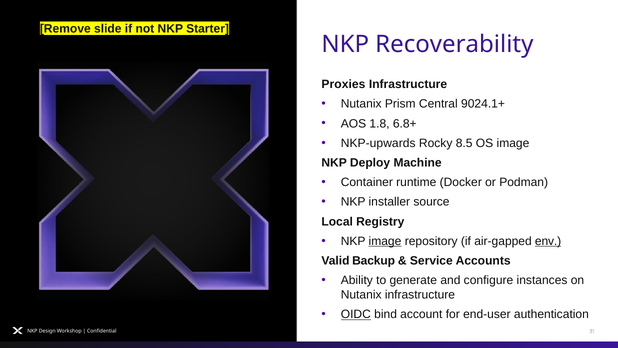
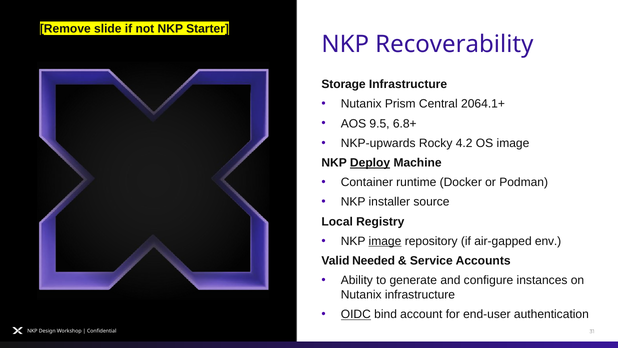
Proxies: Proxies -> Storage (344, 84)
9024.1+: 9024.1+ -> 2064.1+ (483, 104)
1.8: 1.8 -> 9.5 (380, 123)
8.5: 8.5 -> 4.2 (464, 143)
Deploy underline: none -> present (370, 163)
env underline: present -> none (548, 241)
Backup: Backup -> Needed (374, 261)
